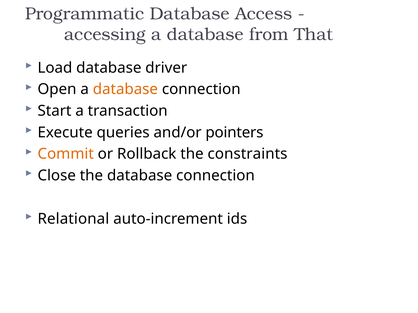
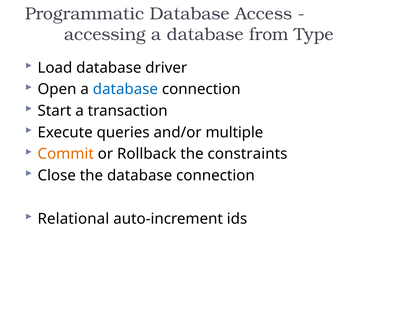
That: That -> Type (314, 35)
database colour: orange -> blue (125, 89)
pointers: pointers -> multiple (234, 133)
